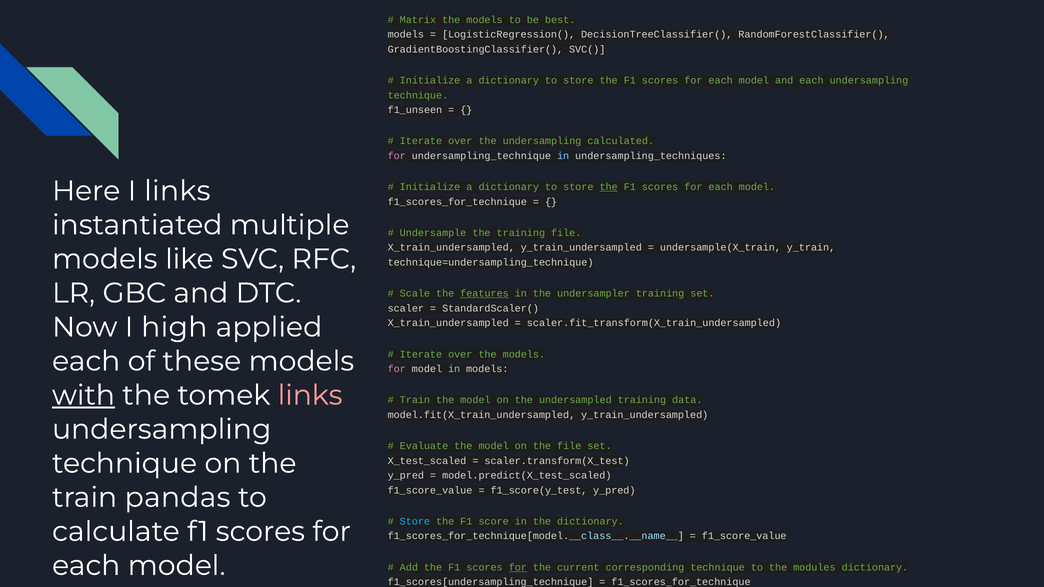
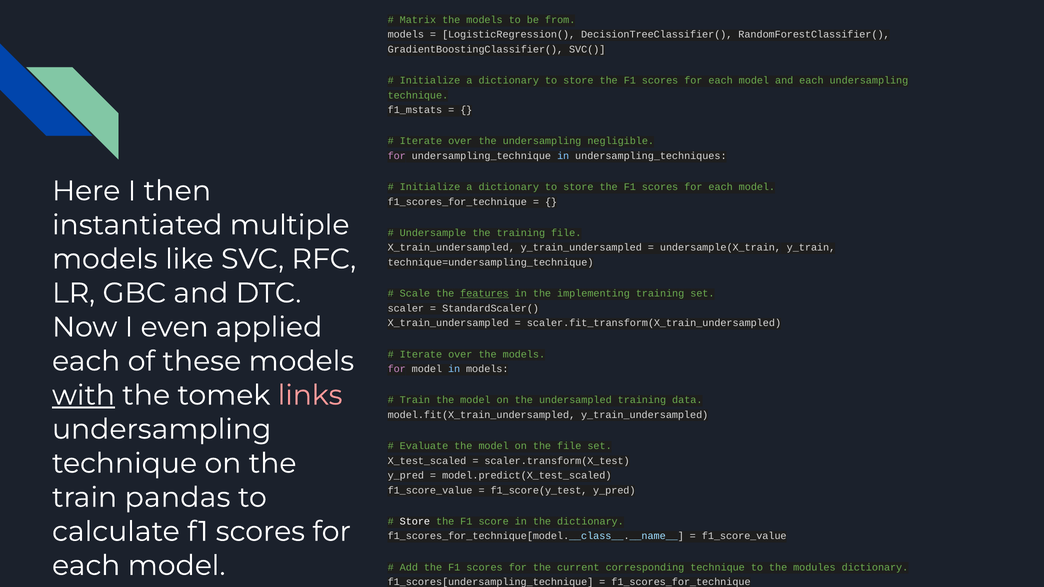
best: best -> from (560, 20)
f1_unseen: f1_unseen -> f1_mstats (415, 110)
calculated: calculated -> negligible (621, 141)
the underline: present -> none (609, 187)
I links: links -> then (177, 191)
undersampler: undersampler -> implementing (593, 294)
high: high -> even (175, 327)
Store colour: light blue -> white (415, 522)
for underline: present -> none (518, 567)
